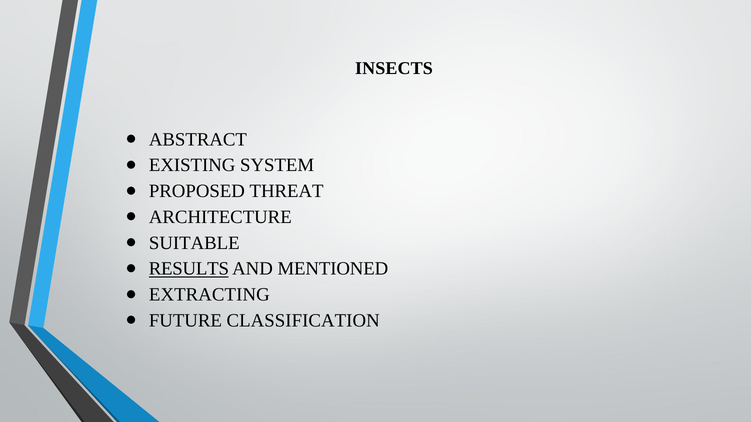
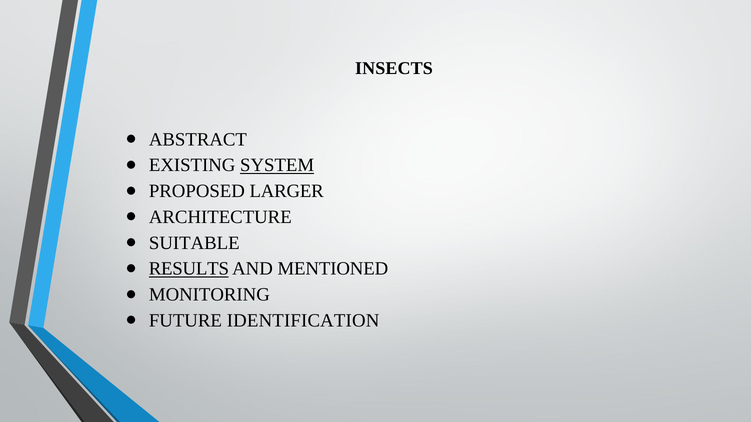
SYSTEM underline: none -> present (277, 165)
THREAT: THREAT -> LARGER (287, 191)
EXTRACTING: EXTRACTING -> MONITORING (209, 295)
CLASSIFICATION: CLASSIFICATION -> IDENTIFICATION (303, 321)
